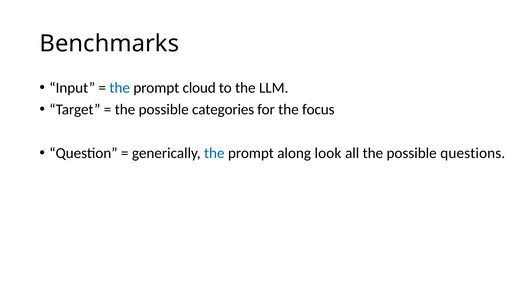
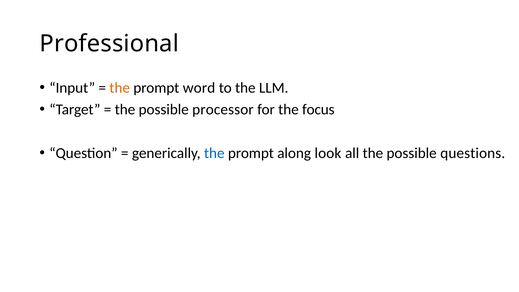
Benchmarks: Benchmarks -> Professional (109, 44)
the colour: blue -> orange (120, 88)
cloud: cloud -> word (199, 88)
categories: categories -> processor (223, 110)
